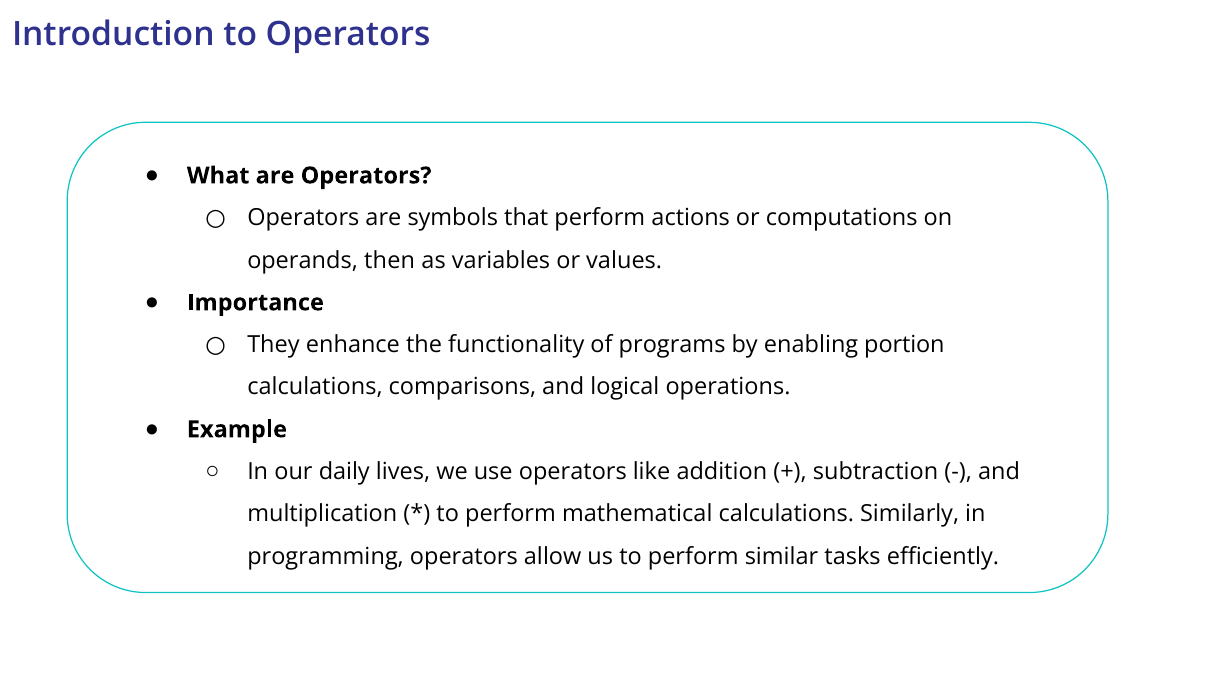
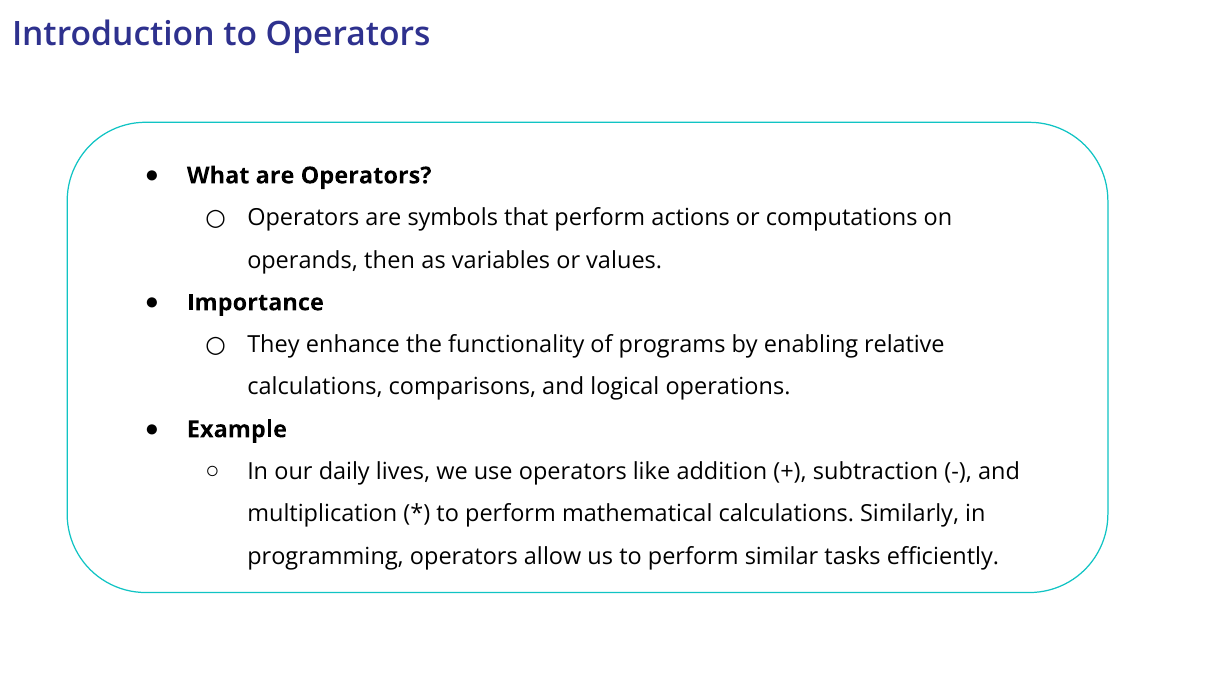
portion: portion -> relative (904, 345)
